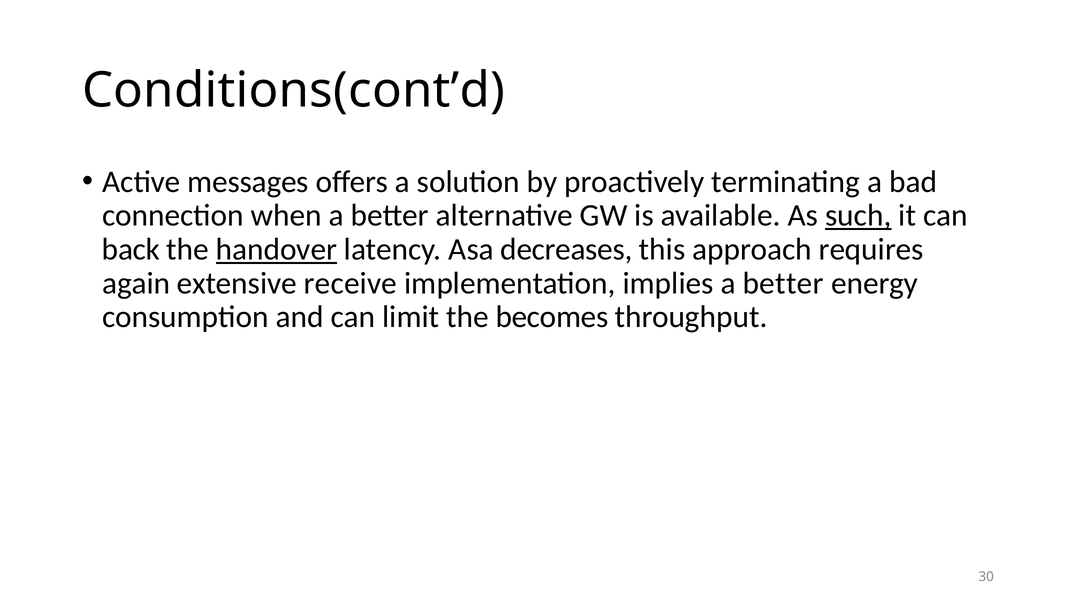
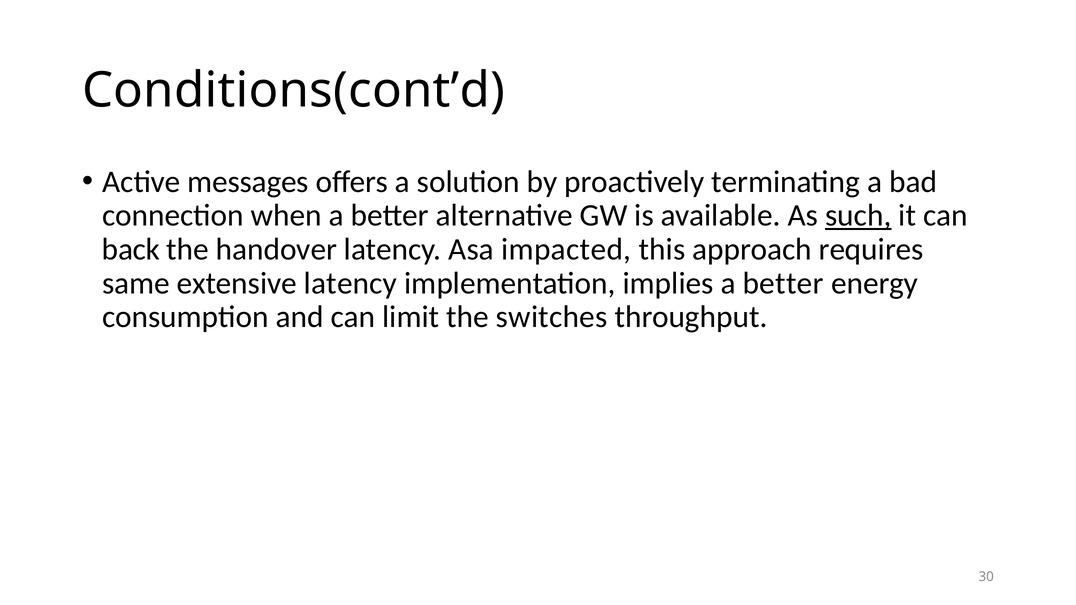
handover underline: present -> none (276, 250)
decreases: decreases -> impacted (566, 250)
again: again -> same (136, 283)
extensive receive: receive -> latency (350, 283)
becomes: becomes -> switches (552, 317)
